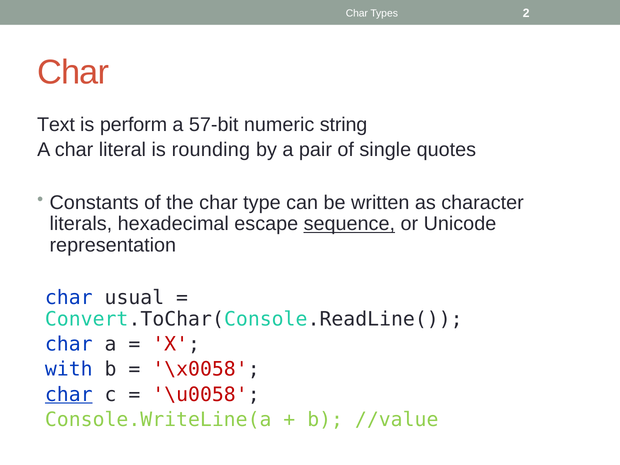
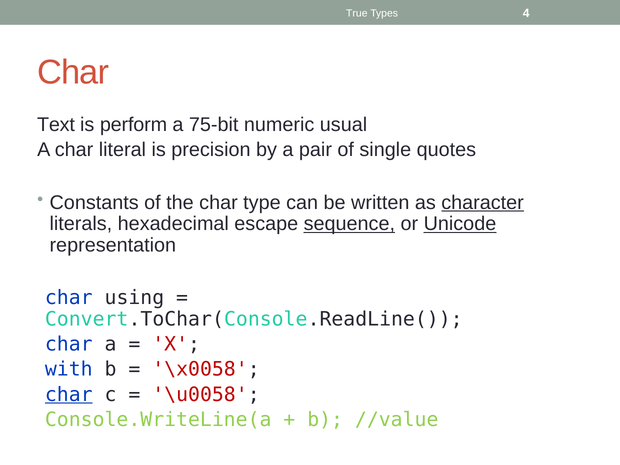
Char: Char -> True (357, 13)
2: 2 -> 4 (526, 13)
57-bit: 57-bit -> 75-bit (214, 125)
string: string -> usual (344, 125)
rounding: rounding -> precision (211, 150)
character underline: none -> present (483, 203)
Unicode underline: none -> present (460, 224)
usual: usual -> using (134, 298)
